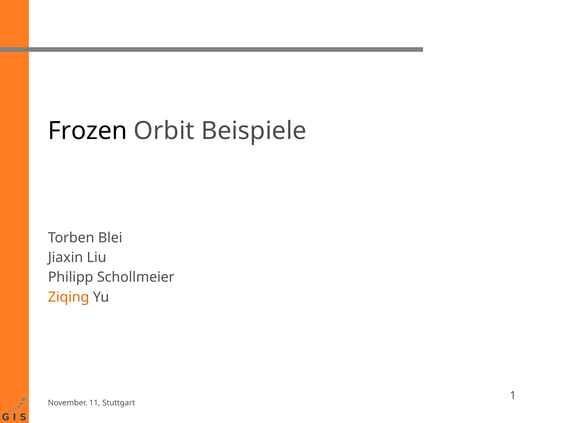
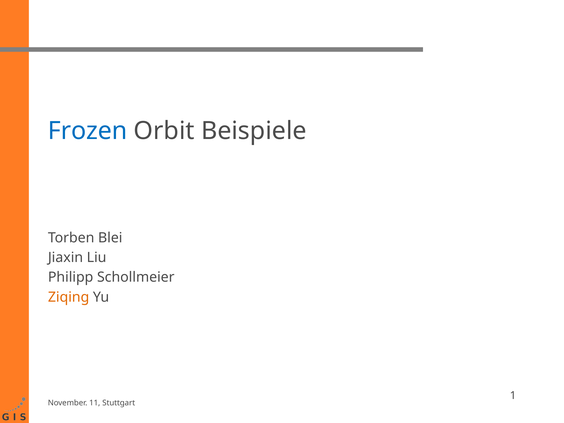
Frozen colour: black -> blue (88, 131)
